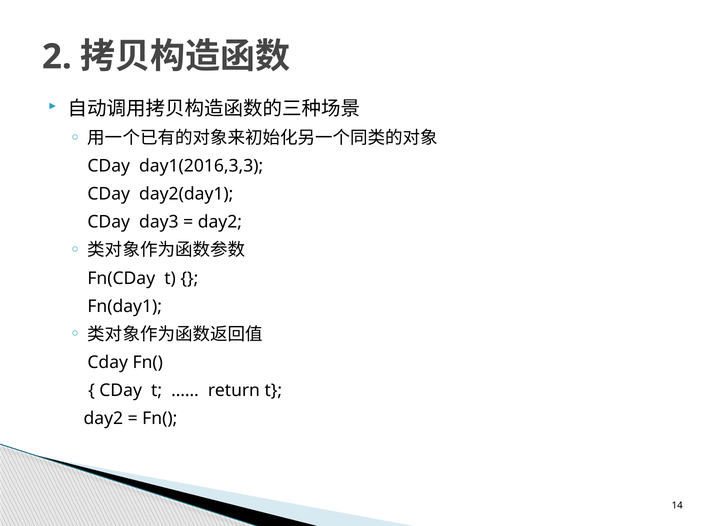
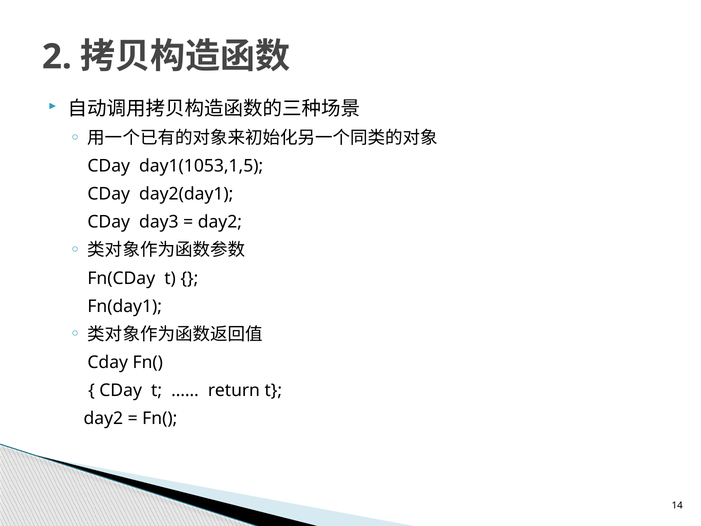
day1(2016,3,3: day1(2016,3,3 -> day1(1053,1,5 (201, 166)
